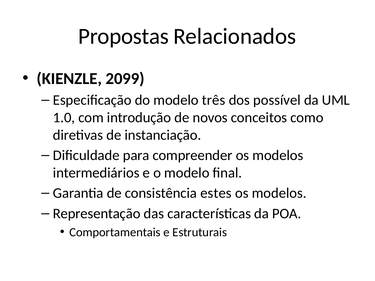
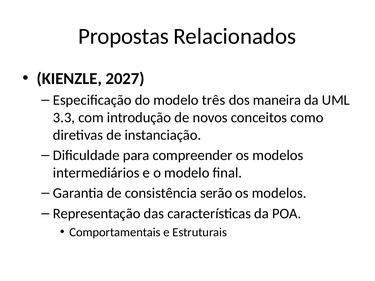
2099: 2099 -> 2027 (125, 79)
possível: possível -> maneira (277, 100)
1.0: 1.0 -> 3.3 (64, 118)
estes: estes -> serão (216, 193)
